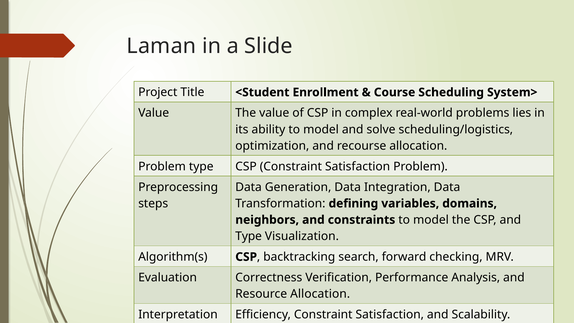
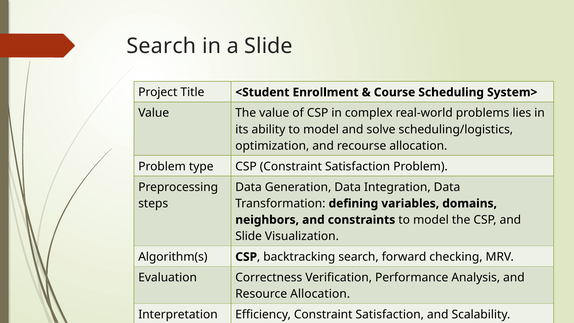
Laman: Laman -> Search (161, 46)
Type: Type -> Slide (249, 236)
